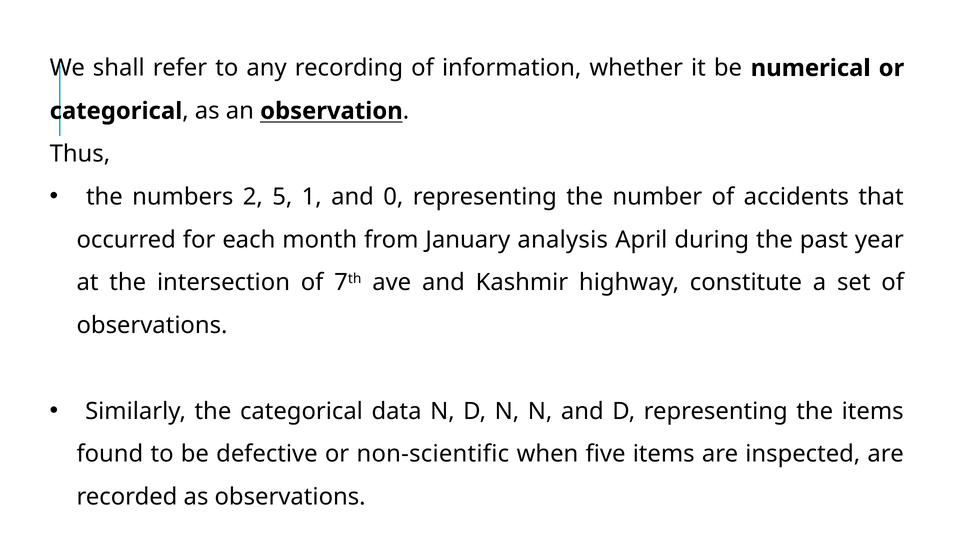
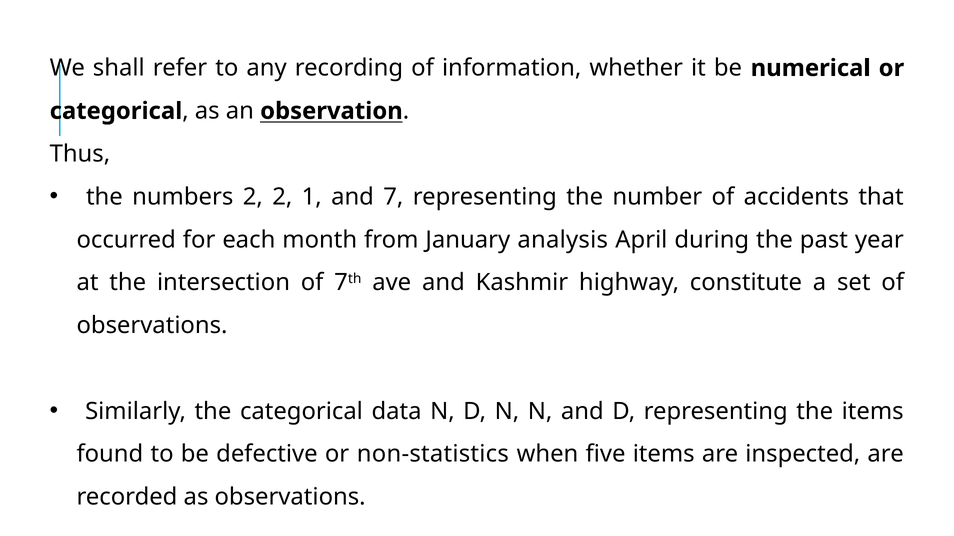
2 5: 5 -> 2 (282, 197)
0: 0 -> 7 (393, 197)
non-scientific: non-scientific -> non-statistics (433, 455)
